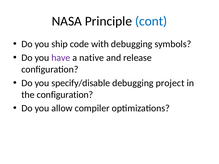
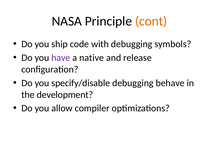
cont colour: blue -> orange (151, 21)
project: project -> behave (170, 83)
the configuration: configuration -> development (65, 95)
